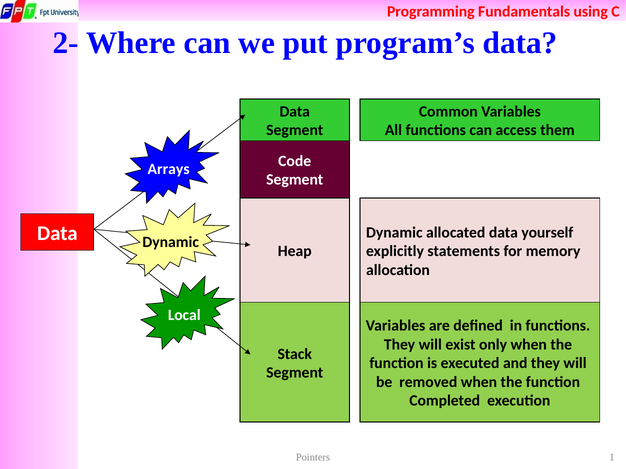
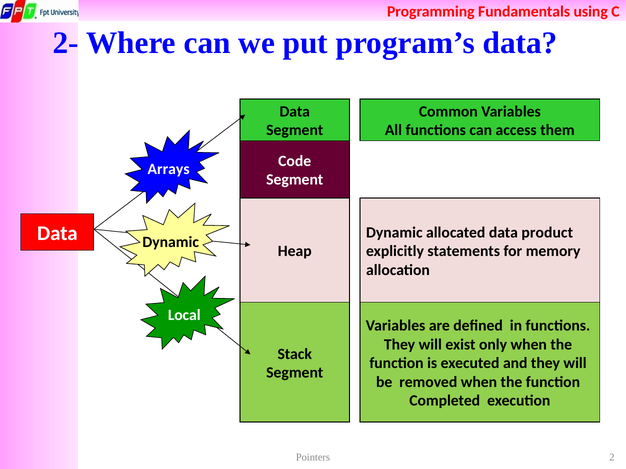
yourself: yourself -> product (547, 233)
1: 1 -> 2 (612, 458)
